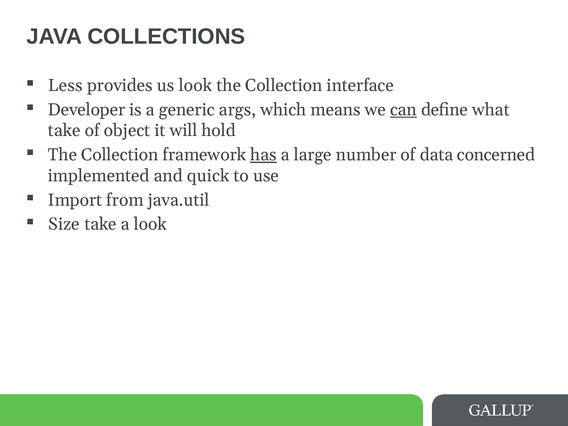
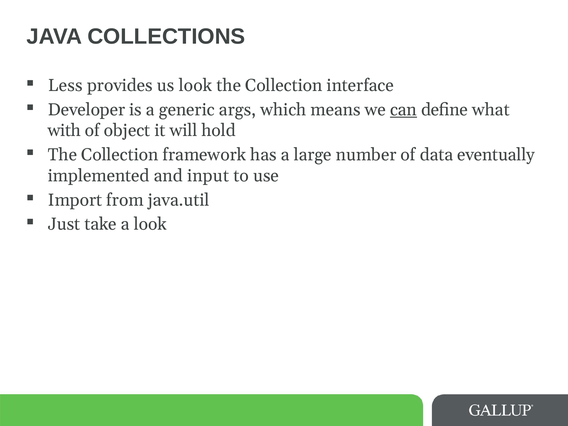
take: take -> with (64, 131)
has underline: present -> none (263, 155)
concerned: concerned -> eventually (496, 155)
quick: quick -> input (208, 176)
Size: Size -> Just (64, 224)
